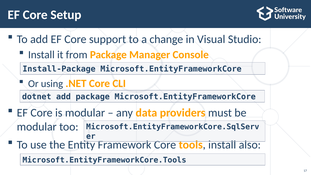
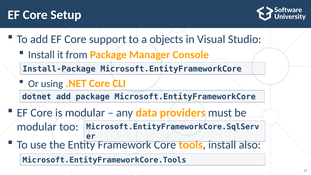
change: change -> objects (166, 39)
